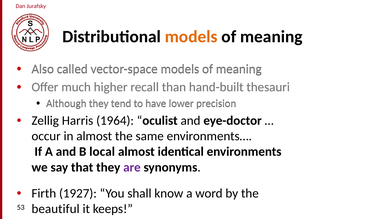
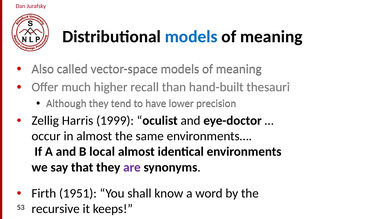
models colour: orange -> blue (191, 37)
1964: 1964 -> 1999 (115, 121)
1927: 1927 -> 1951 (78, 194)
beautiful: beautiful -> recursive (56, 209)
